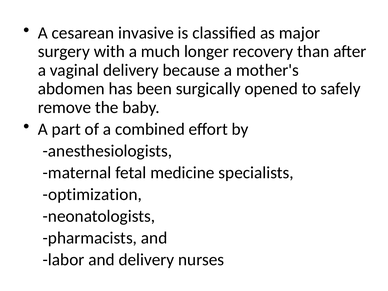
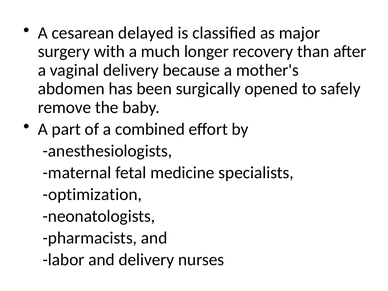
invasive: invasive -> delayed (146, 33)
